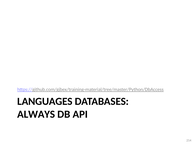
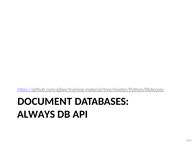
LANGUAGES: LANGUAGES -> DOCUMENT (45, 102)
